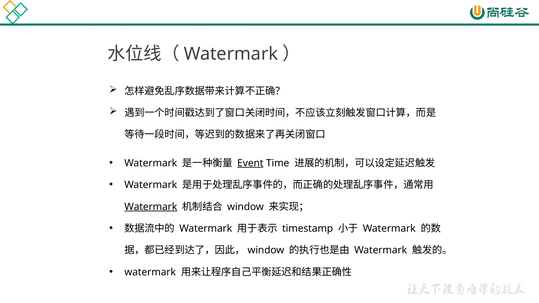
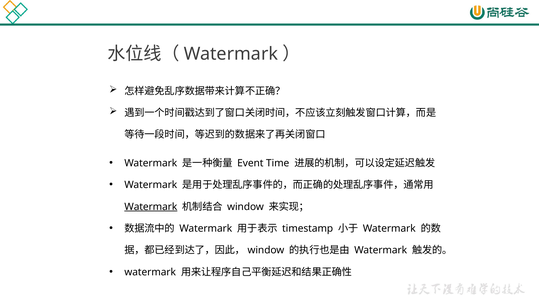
Event underline: present -> none (250, 163)
